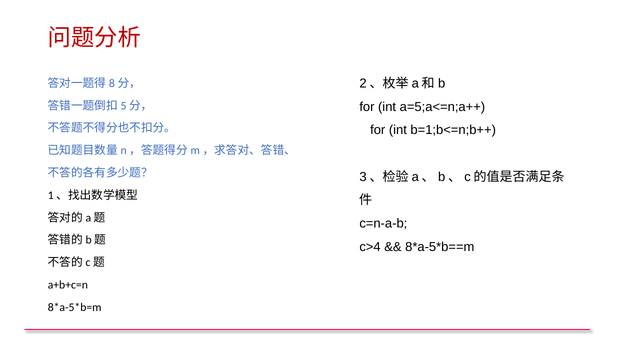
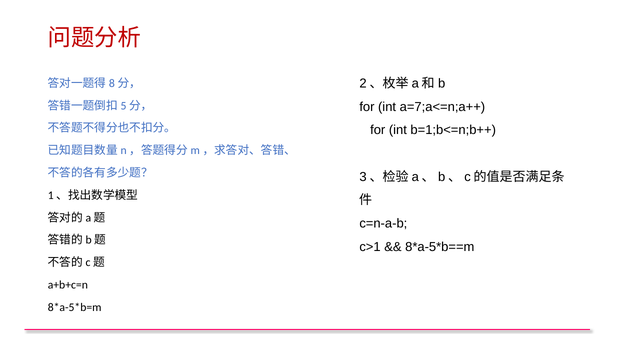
a=5;a<=n;a++: a=5;a<=n;a++ -> a=7;a<=n;a++ (442, 107)
c>4: c>4 -> c>1 (370, 247)
